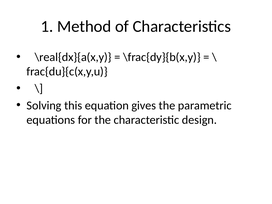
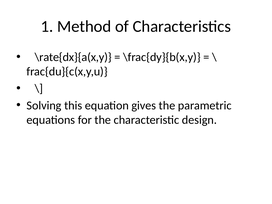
\real{dx}{a(x,y: \real{dx}{a(x,y -> \rate{dx}{a(x,y (73, 57)
